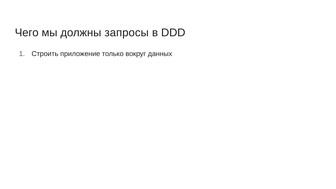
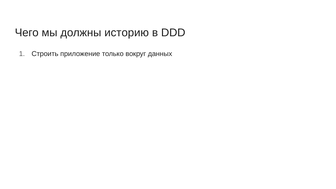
запросы: запросы -> историю (127, 33)
